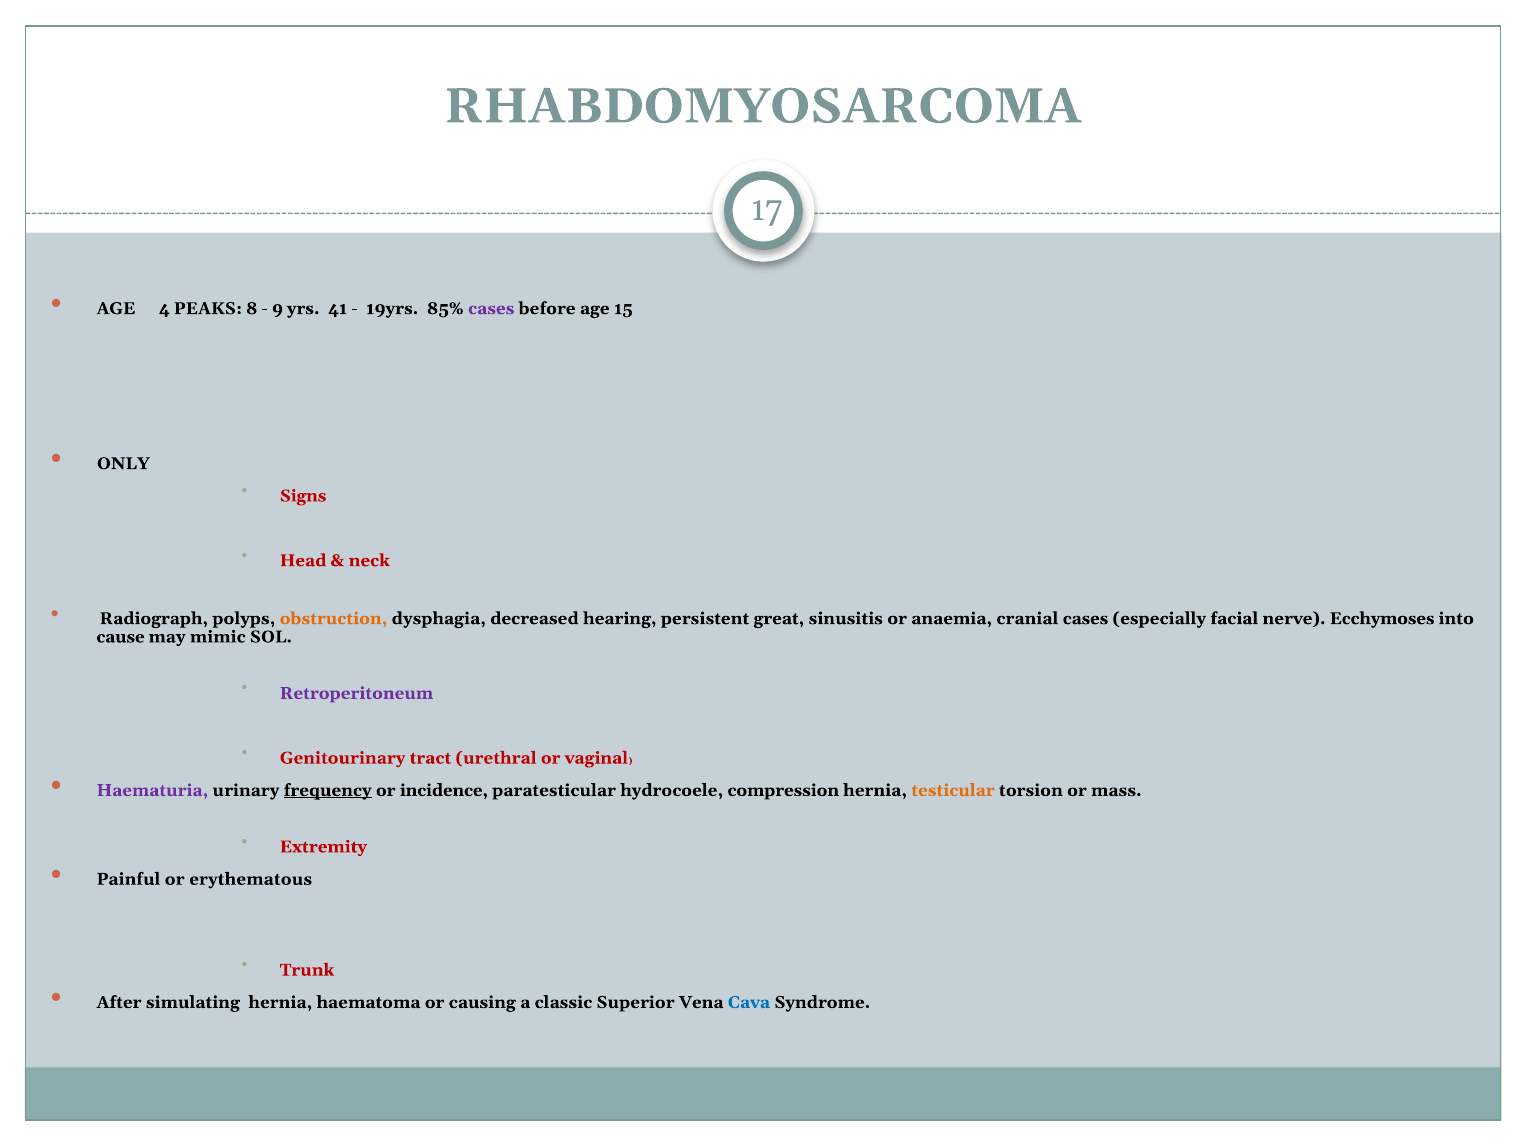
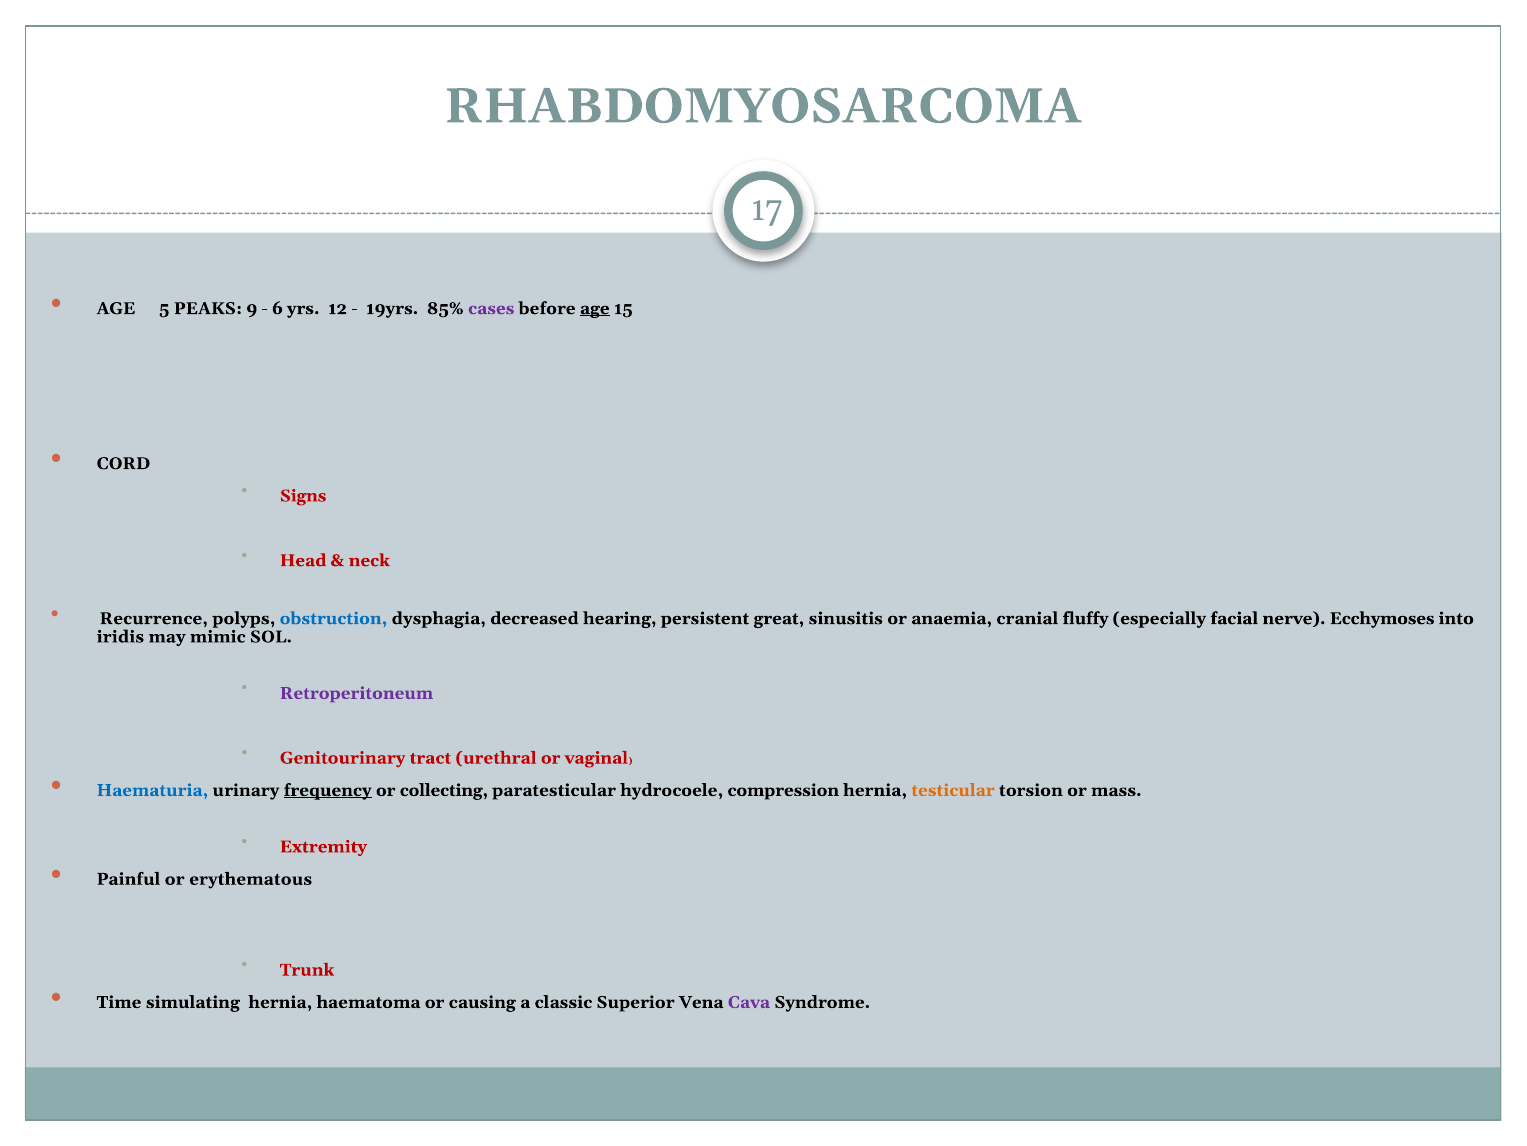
4: 4 -> 5 (164, 308)
8: 8 -> 9 (252, 308)
9: 9 -> 6 (278, 308)
41: 41 -> 12 (338, 308)
age underline: none -> present (595, 308)
ONLY: ONLY -> CORD (123, 463)
Radiograph: Radiograph -> Recurrence (154, 618)
obstruction colour: orange -> blue (333, 618)
cranial cases: cases -> fluffy (1085, 618)
cause: cause -> iridis (120, 636)
Haematuria colour: purple -> blue (152, 790)
incidence: incidence -> collecting (444, 790)
After: After -> Time (119, 1002)
Cava colour: blue -> purple (749, 1002)
